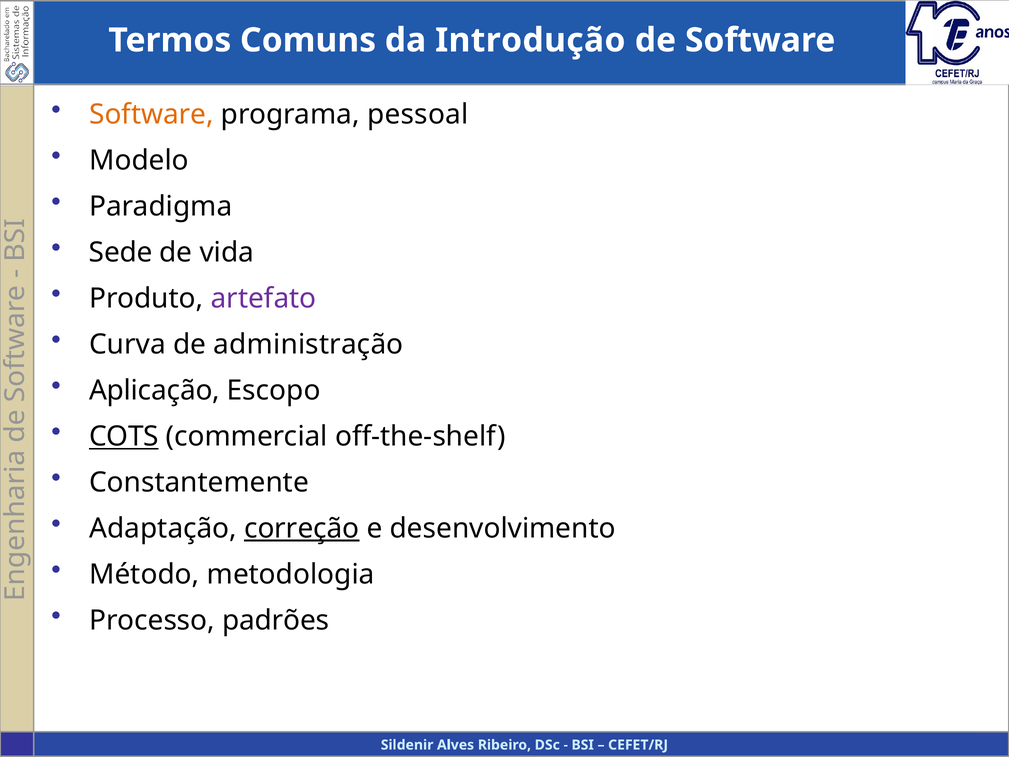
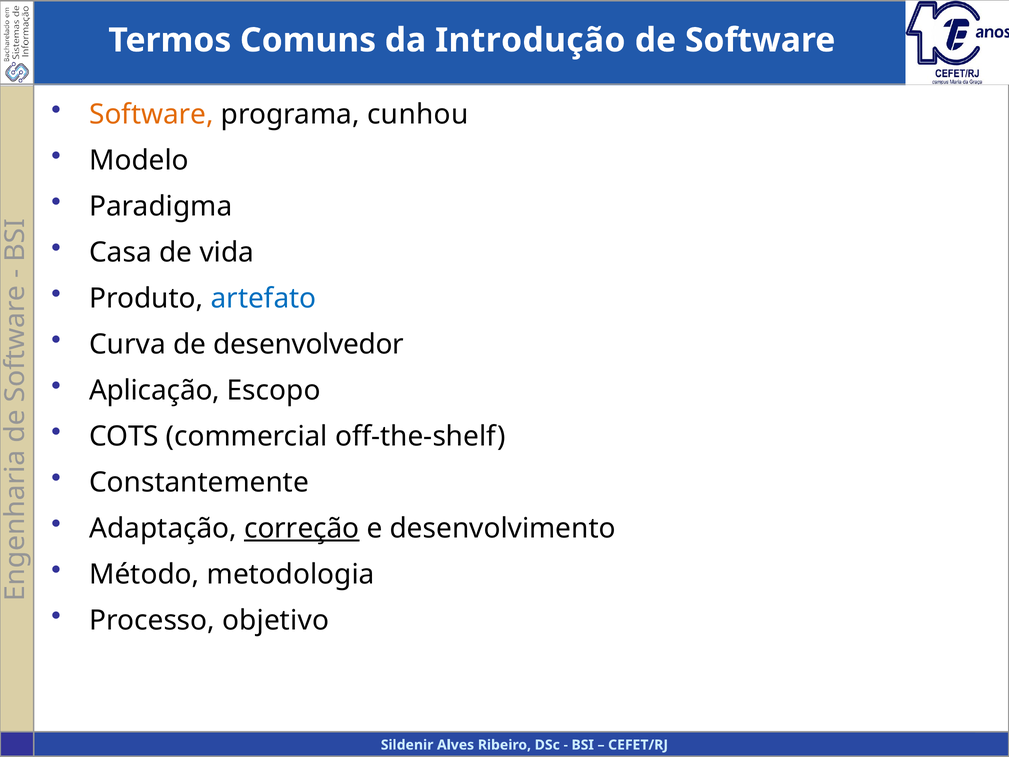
pessoal: pessoal -> cunhou (418, 115)
Sede: Sede -> Casa (120, 253)
artefato colour: purple -> blue (264, 299)
administração: administração -> desenvolvedor (309, 344)
COTS underline: present -> none (124, 436)
padrões: padrões -> objetivo (276, 620)
